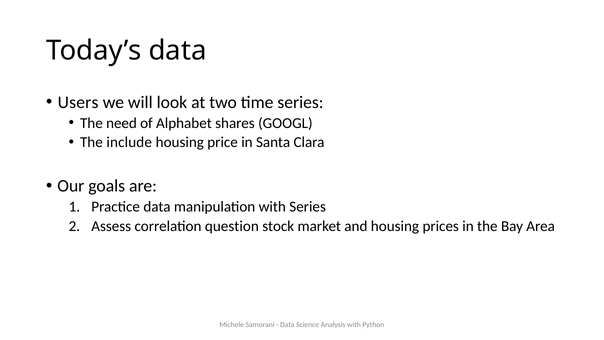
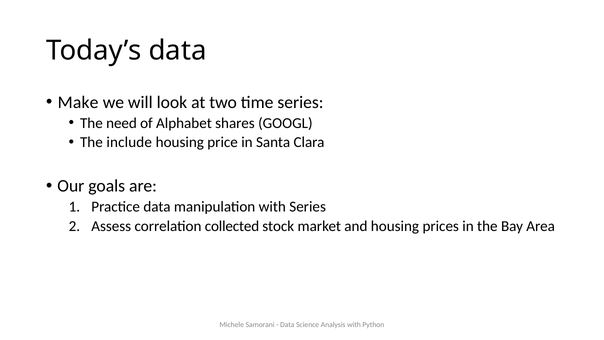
Users: Users -> Make (78, 102)
question: question -> collected (232, 226)
